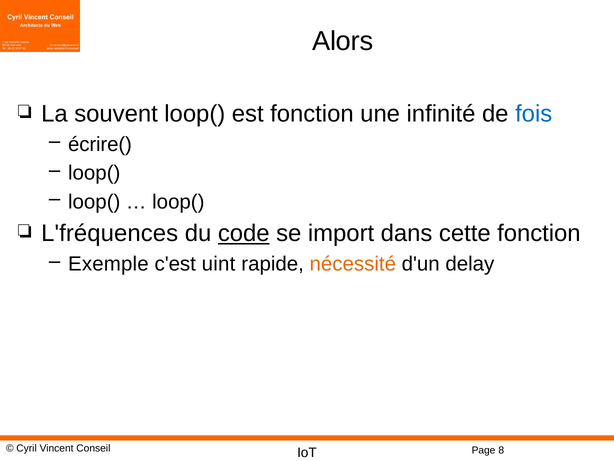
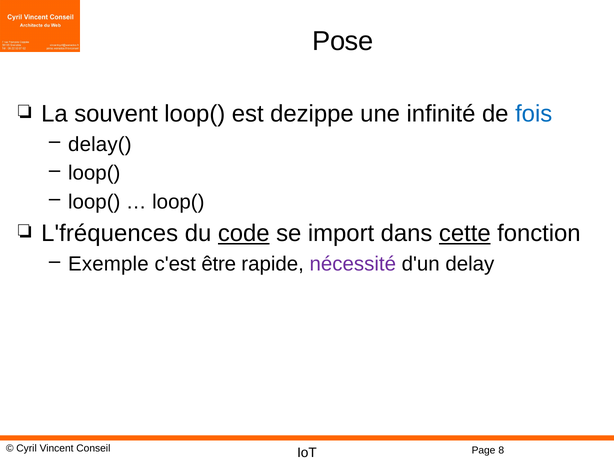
Alors: Alors -> Pose (343, 41)
est fonction: fonction -> dezippe (312, 114)
écrire(: écrire( -> delay( (100, 144)
cette underline: none -> present (465, 233)
uint: uint -> être (219, 264)
nécessité colour: orange -> purple (353, 264)
